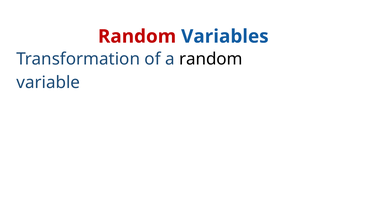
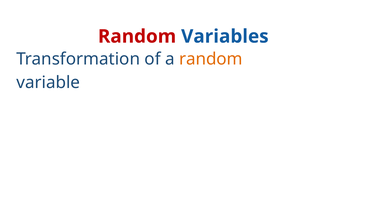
random colour: black -> orange (211, 59)
